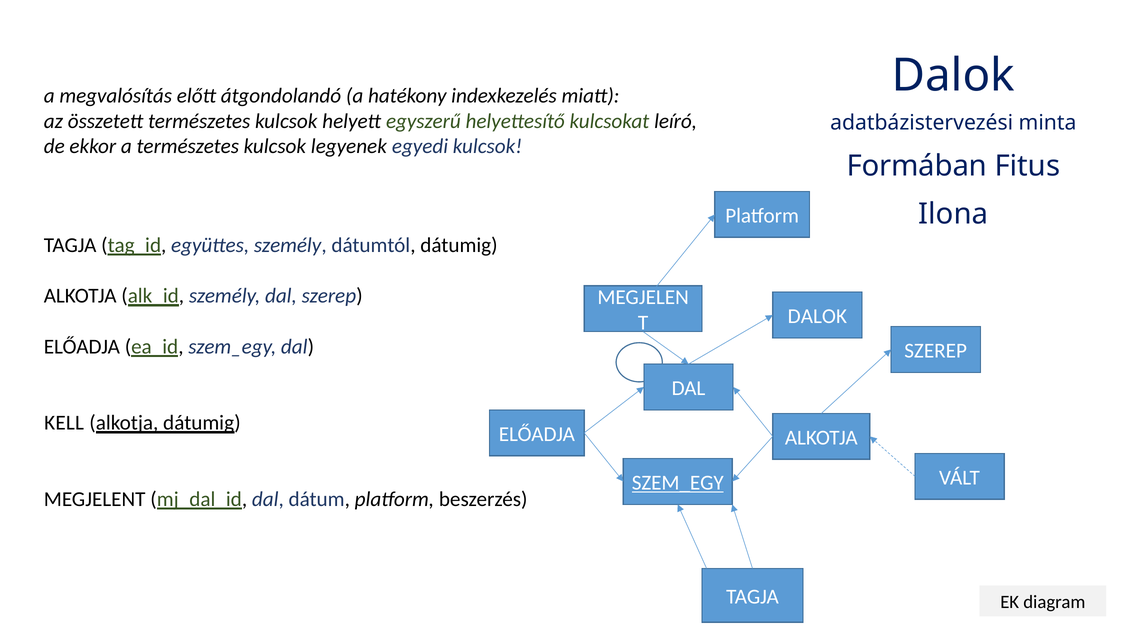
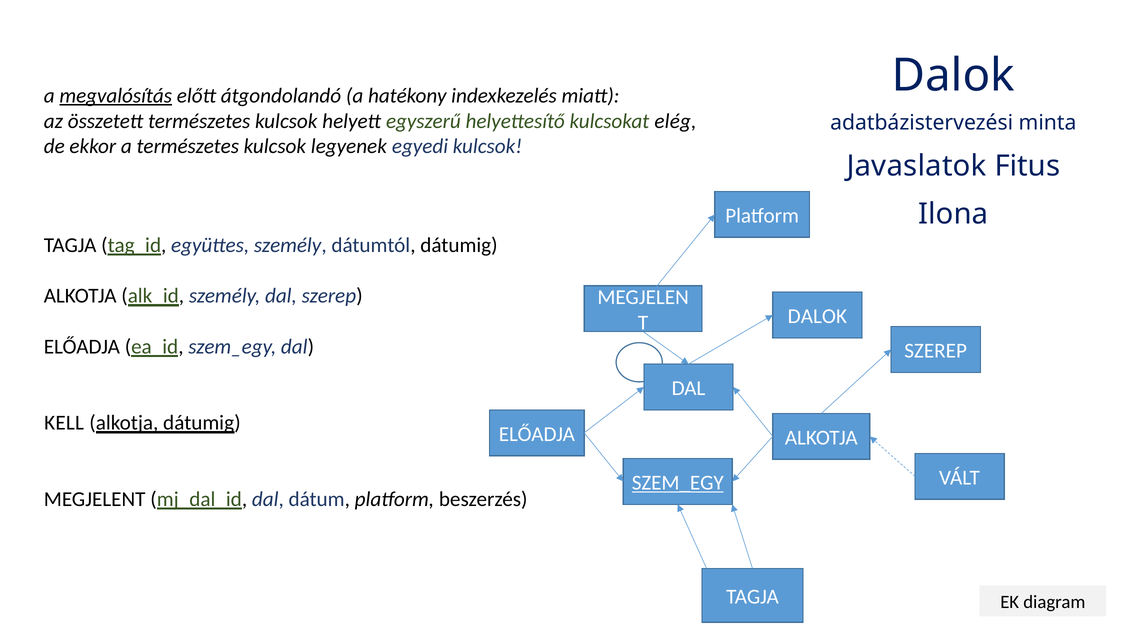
megvalósítás underline: none -> present (116, 96)
leíró: leíró -> elég (675, 121)
Formában: Formában -> Javaslatok (917, 166)
